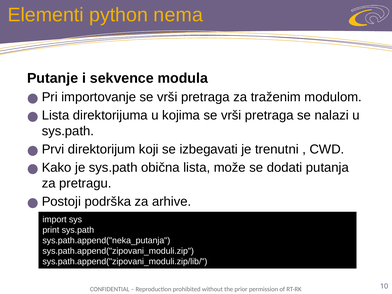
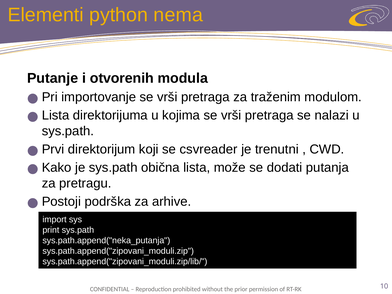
sekvence: sekvence -> otvorenih (122, 78)
izbegavati: izbegavati -> csvreader (209, 149)
